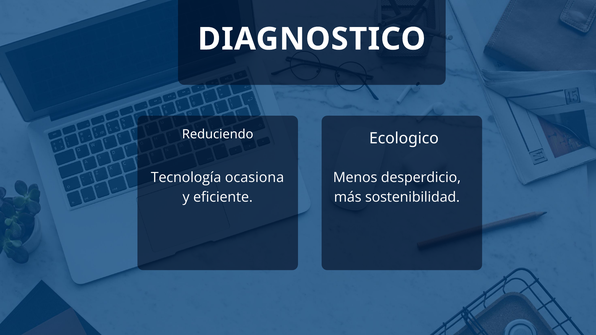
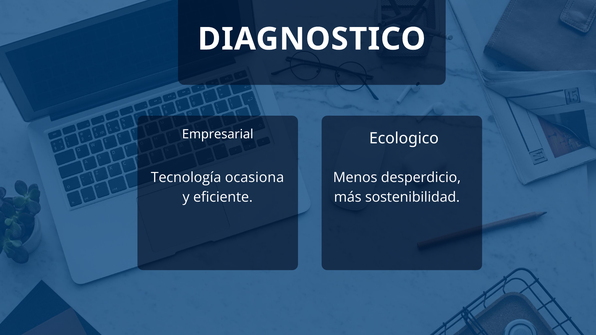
Reduciendo: Reduciendo -> Empresarial (218, 135)
